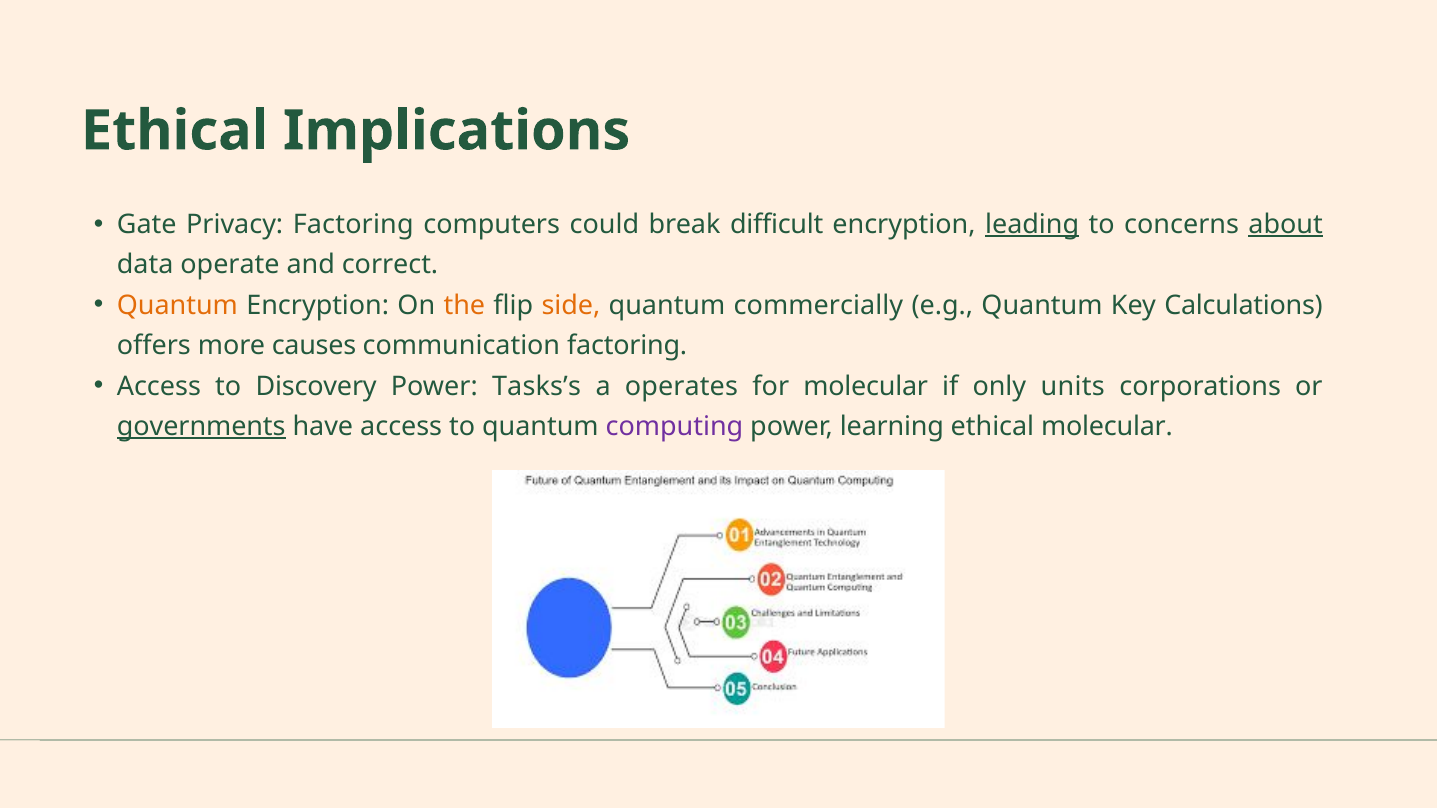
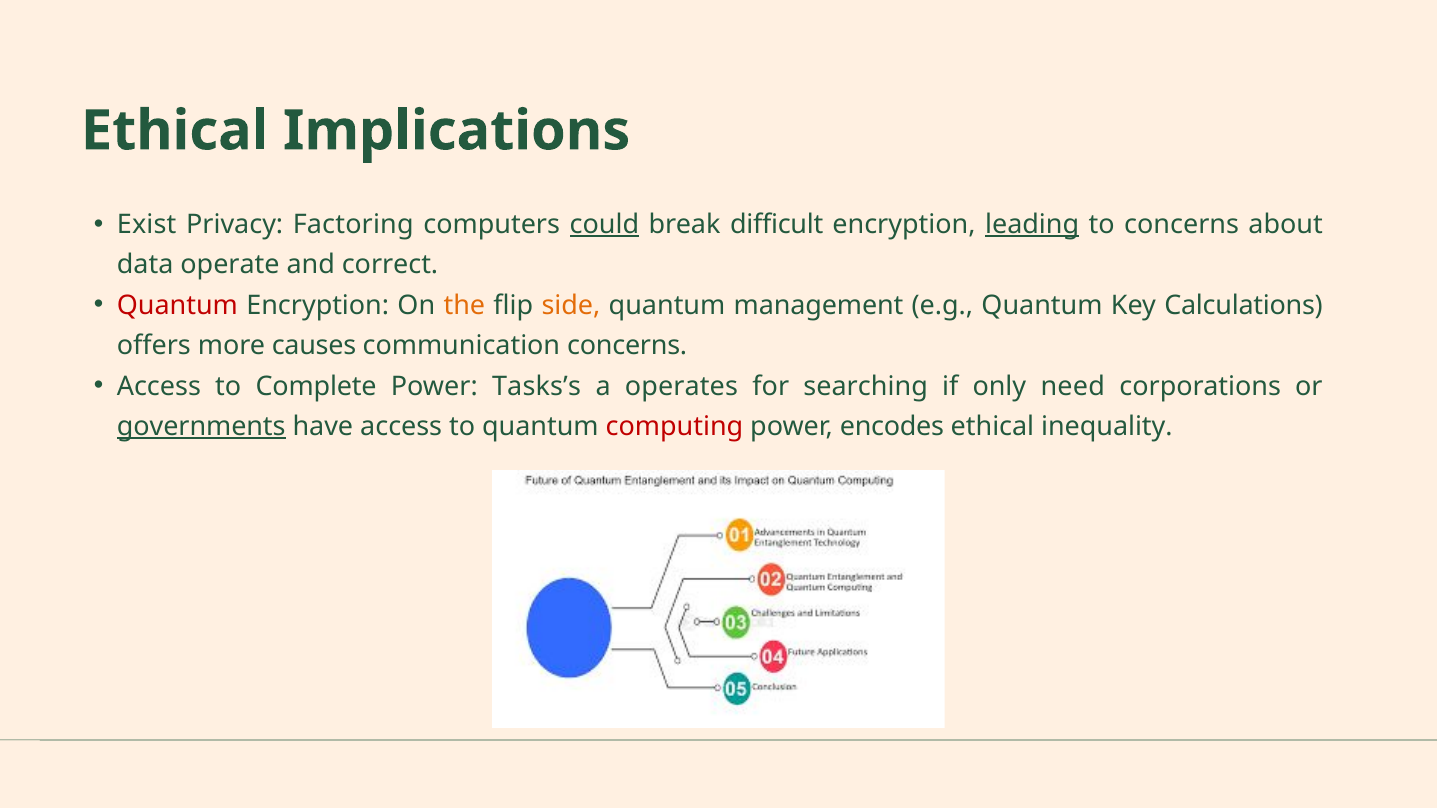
Gate: Gate -> Exist (147, 225)
could underline: none -> present (604, 225)
about underline: present -> none (1286, 225)
Quantum colour: orange -> red (177, 306)
commercially: commercially -> management (819, 306)
communication factoring: factoring -> concerns (627, 346)
Discovery: Discovery -> Complete (316, 386)
for molecular: molecular -> searching (866, 386)
units: units -> need (1073, 386)
computing colour: purple -> red (674, 427)
learning: learning -> encodes (892, 427)
ethical molecular: molecular -> inequality (1107, 427)
